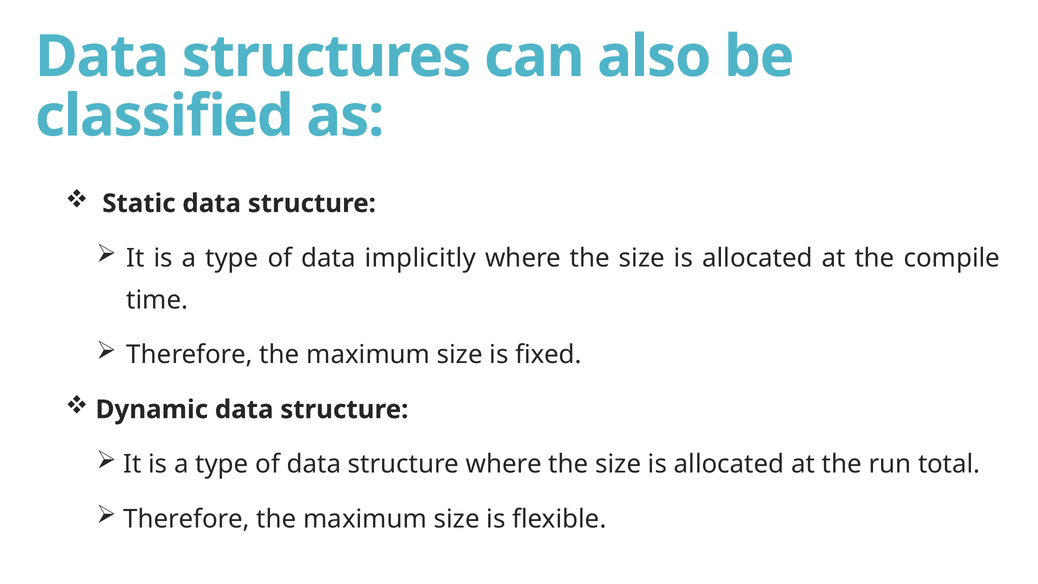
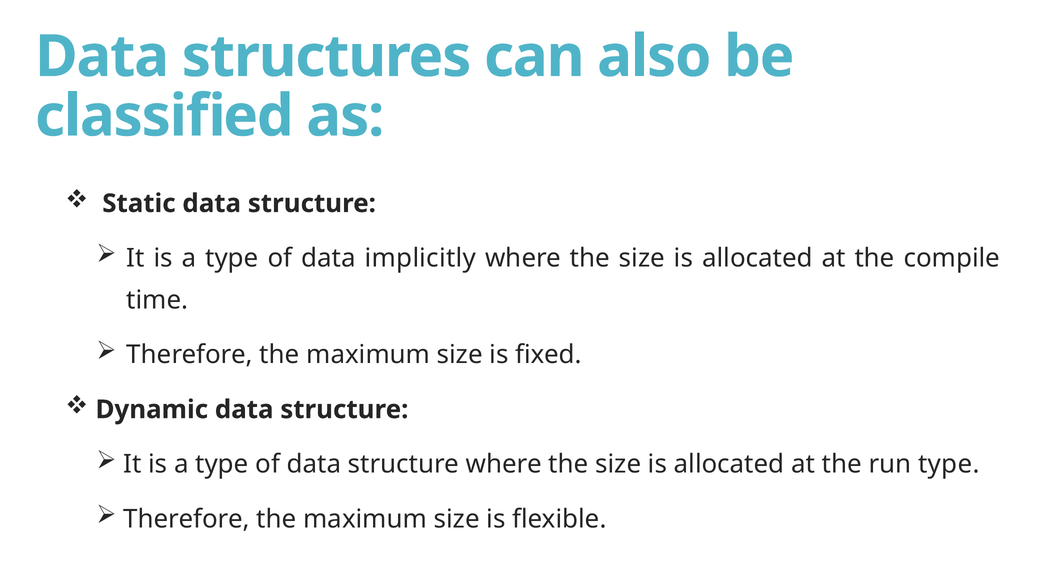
run total: total -> type (949, 464)
